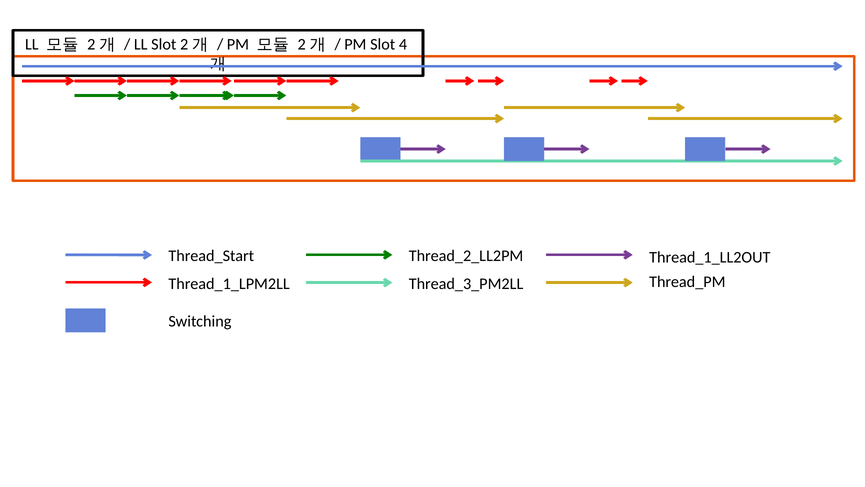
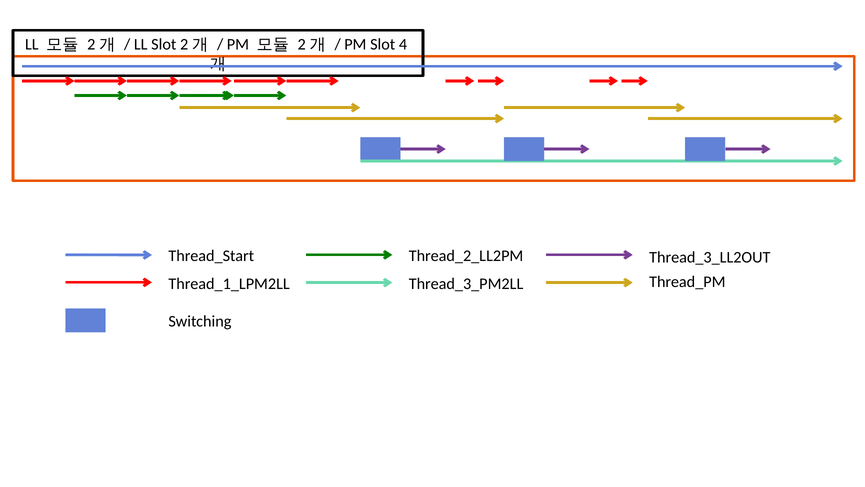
Thread_1_LL2OUT: Thread_1_LL2OUT -> Thread_3_LL2OUT (710, 257)
